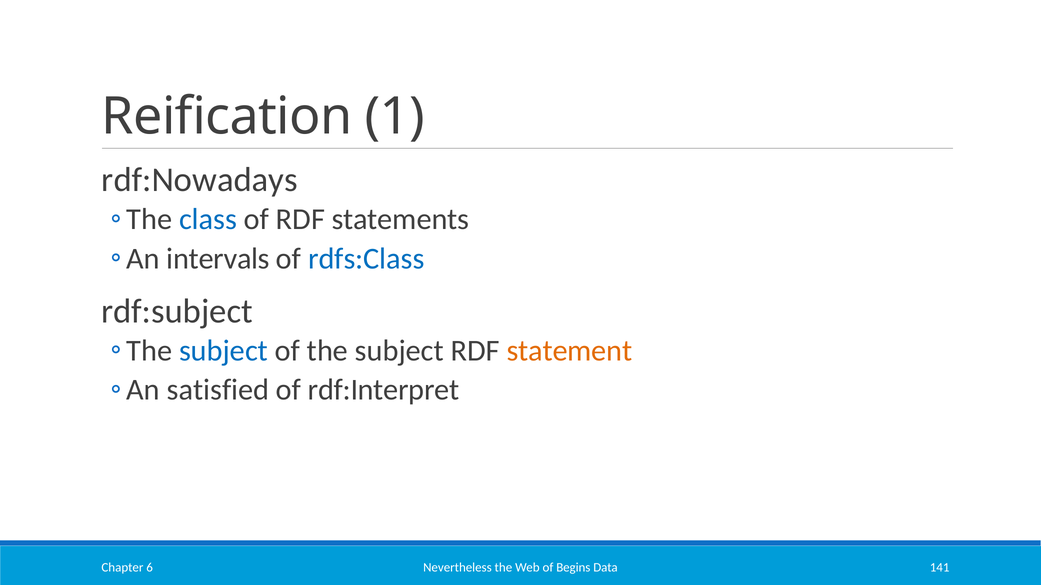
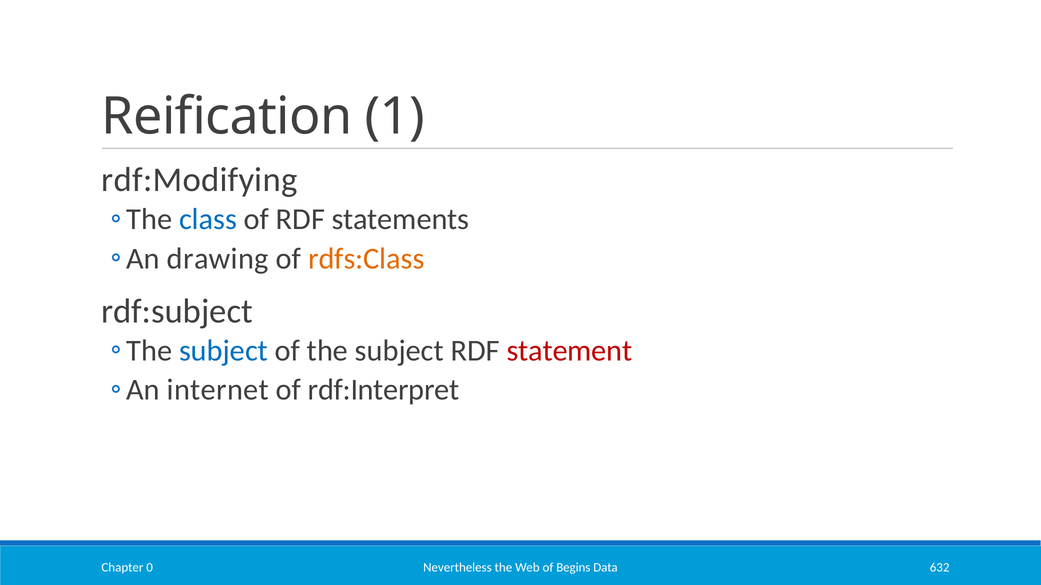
rdf:Nowadays: rdf:Nowadays -> rdf:Modifying (199, 180)
intervals: intervals -> drawing (218, 259)
rdfs:Class colour: blue -> orange (366, 259)
statement colour: orange -> red (569, 351)
satisfied: satisfied -> internet (218, 390)
141: 141 -> 632 (940, 568)
6: 6 -> 0 (150, 568)
